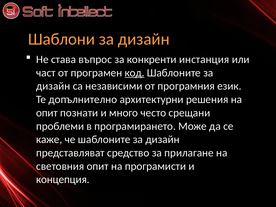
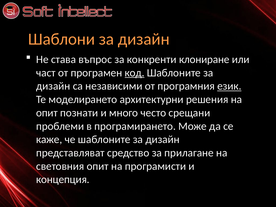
инстанция: инстанция -> клониране (204, 59)
език underline: none -> present (229, 86)
допълнително: допълнително -> моделирането (83, 99)
